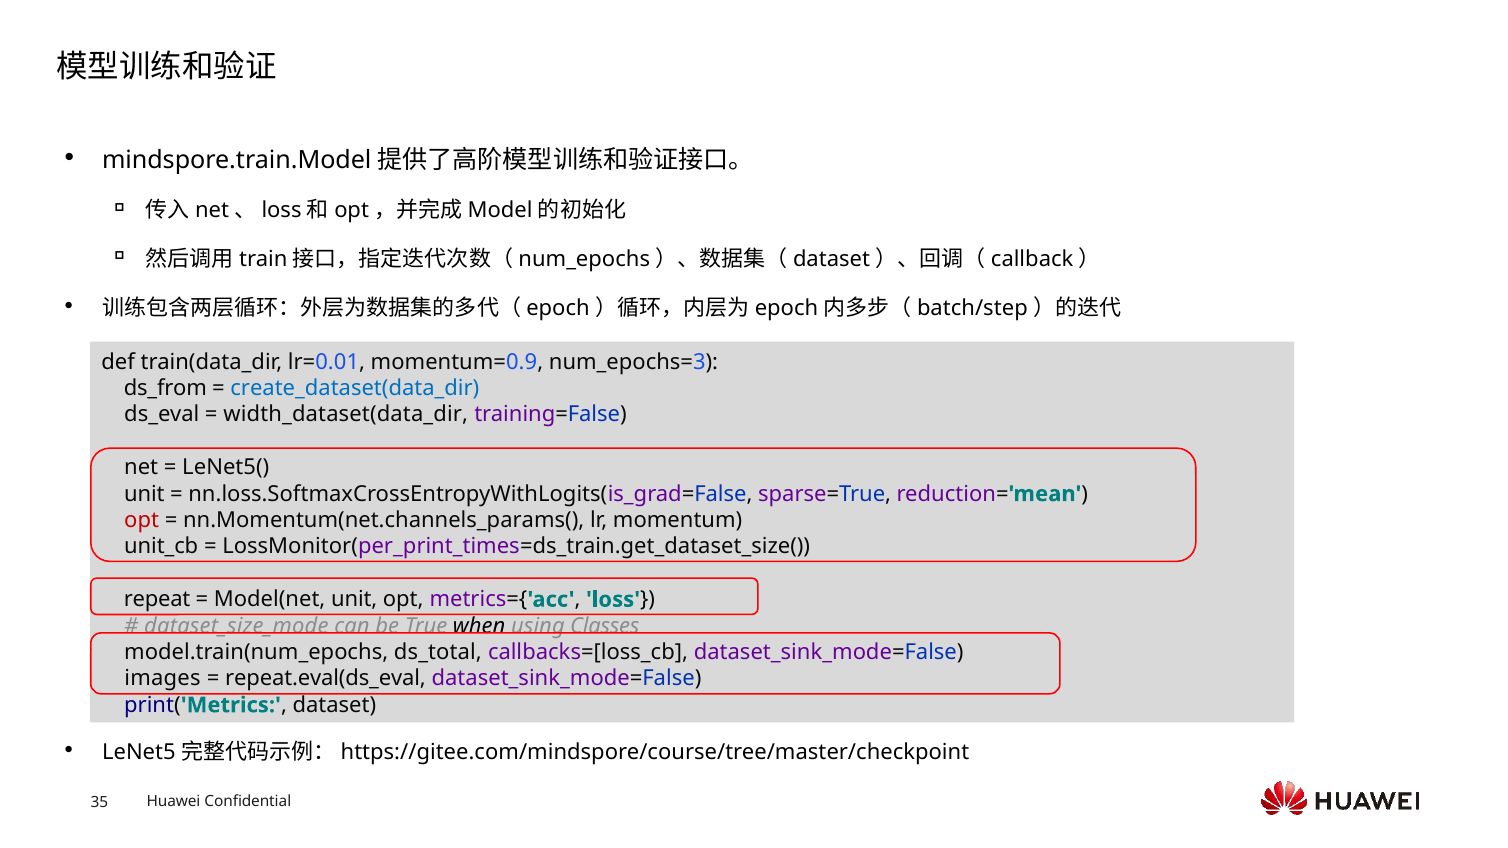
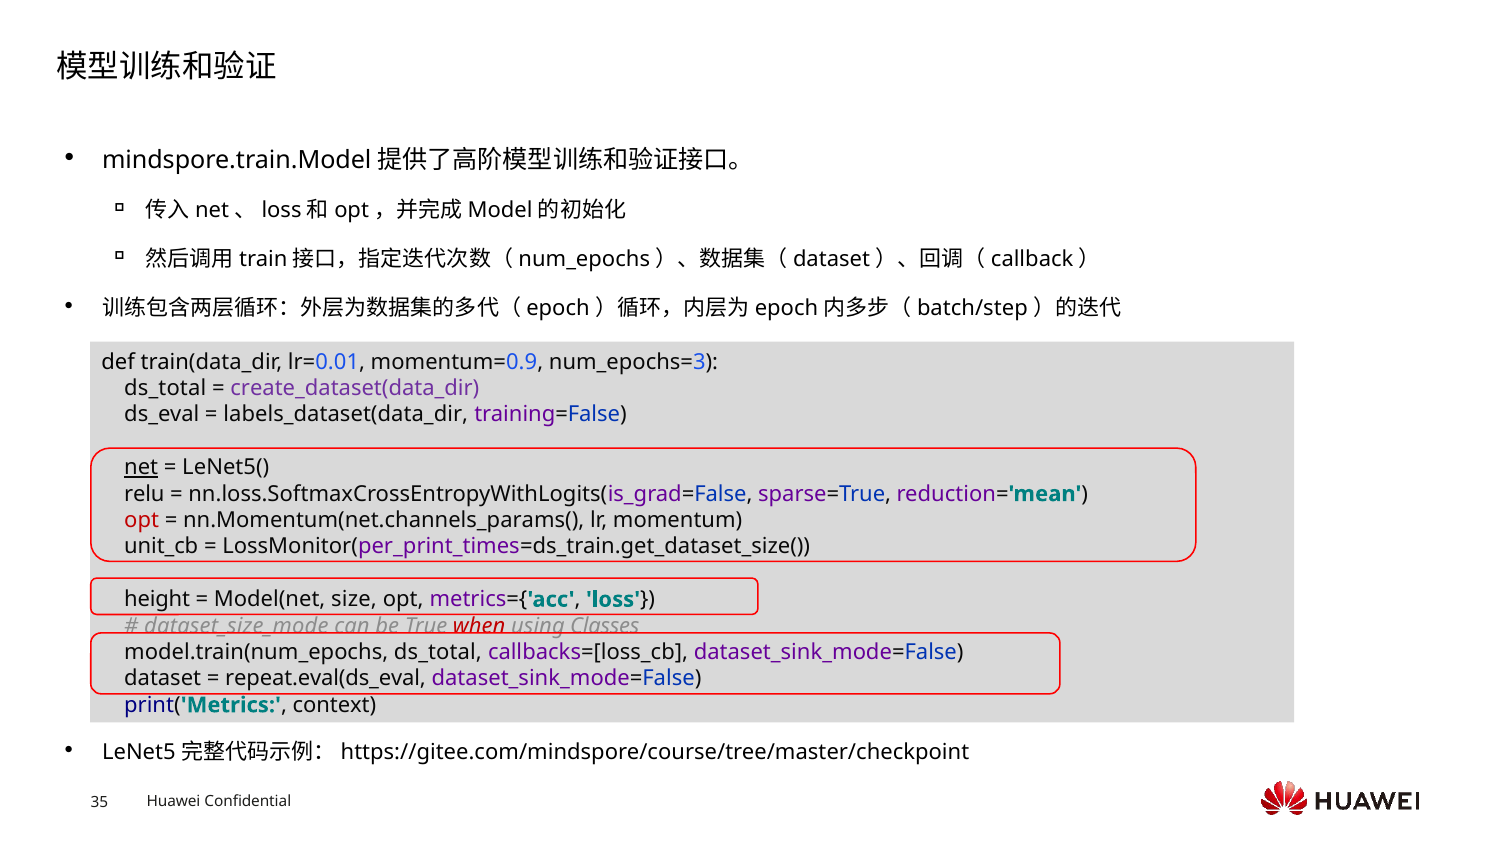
ds_from: ds_from -> ds_total (165, 388)
create_dataset(data_dir colour: blue -> purple (355, 388)
width_dataset(data_dir: width_dataset(data_dir -> labels_dataset(data_dir (346, 415)
net underline: none -> present (141, 468)
unit: unit -> relu (144, 494)
repeat: repeat -> height (157, 600)
Model(net unit: unit -> size (354, 600)
when colour: black -> red (479, 626)
images: images -> dataset (163, 679)
dataset: dataset -> context (334, 705)
